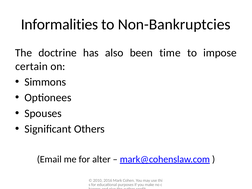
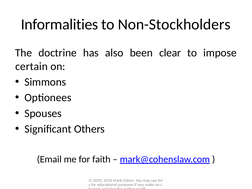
Non-Bankruptcies: Non-Bankruptcies -> Non-Stockholders (174, 24)
time: time -> clear (170, 53)
alter: alter -> faith (101, 159)
